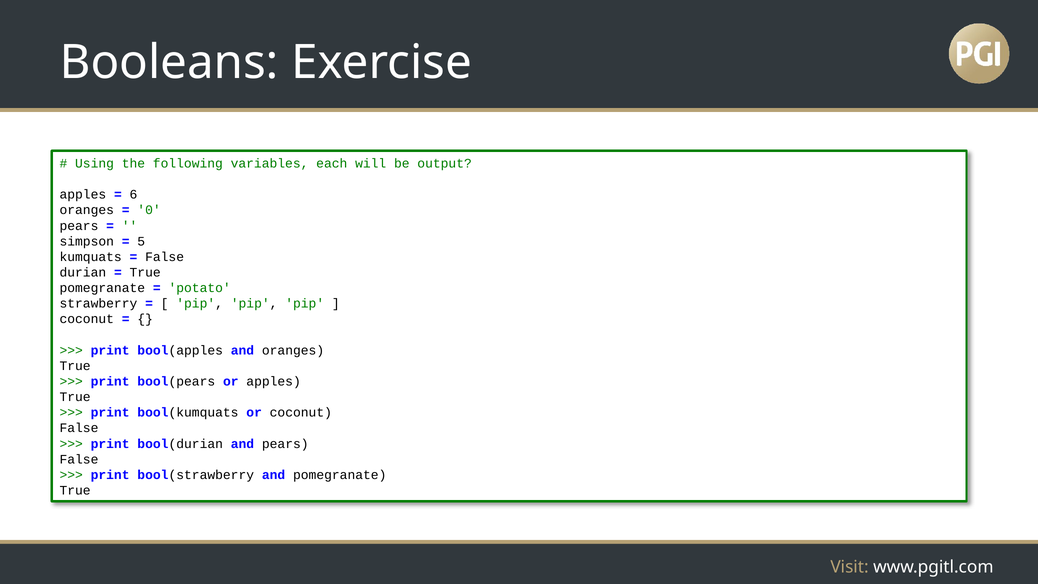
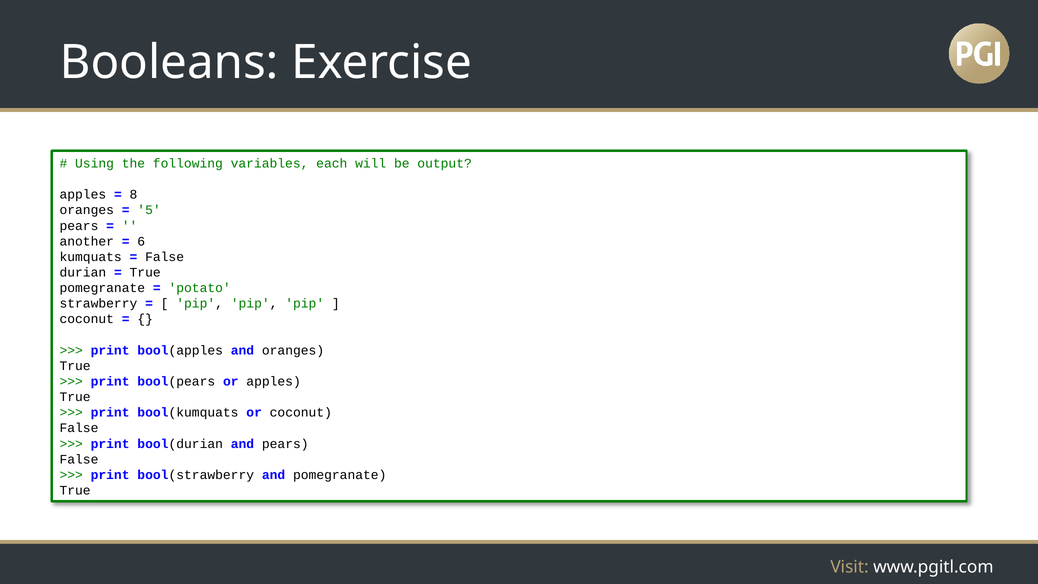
6: 6 -> 8 (133, 195)
0: 0 -> 5 (149, 210)
simpson: simpson -> another (87, 241)
5: 5 -> 6 (141, 241)
